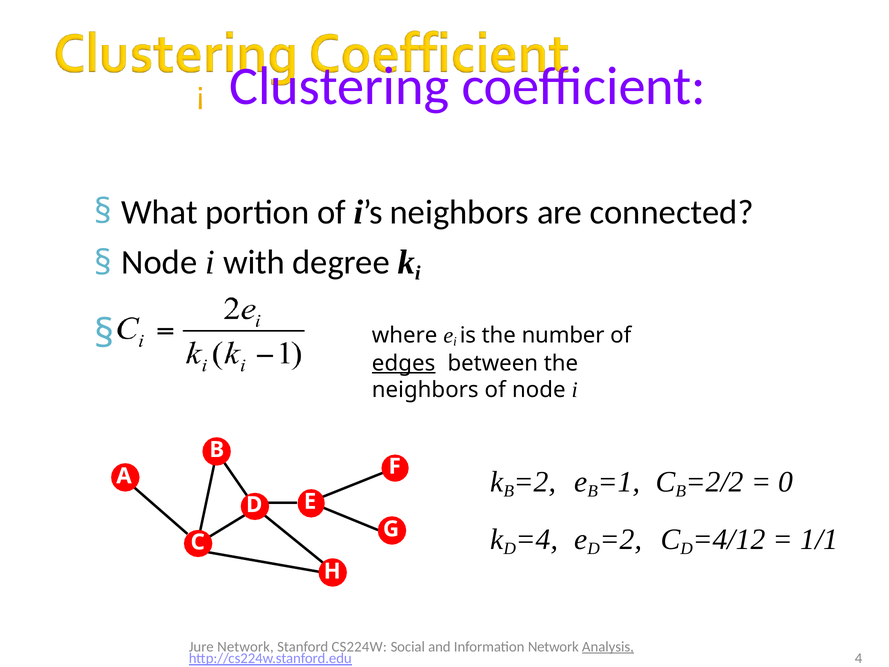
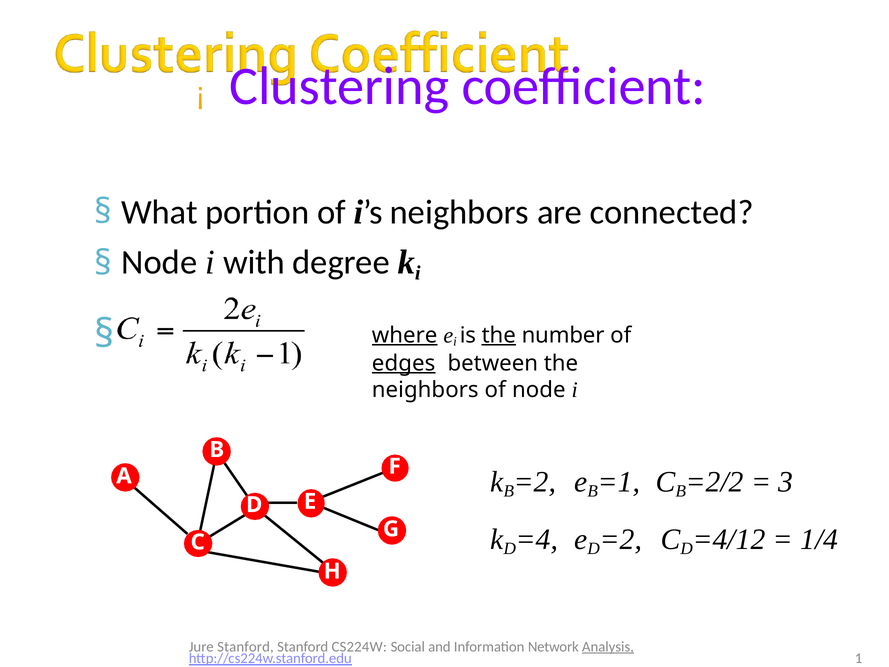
where underline: none -> present (405, 335)
the underline: none -> present (499, 335)
0: 0 -> 3 (786, 482)
1/1: 1/1 -> 1/4 (819, 539)
Jure Network: Network -> Stanford (245, 646)
4: 4 -> 1 (859, 658)
